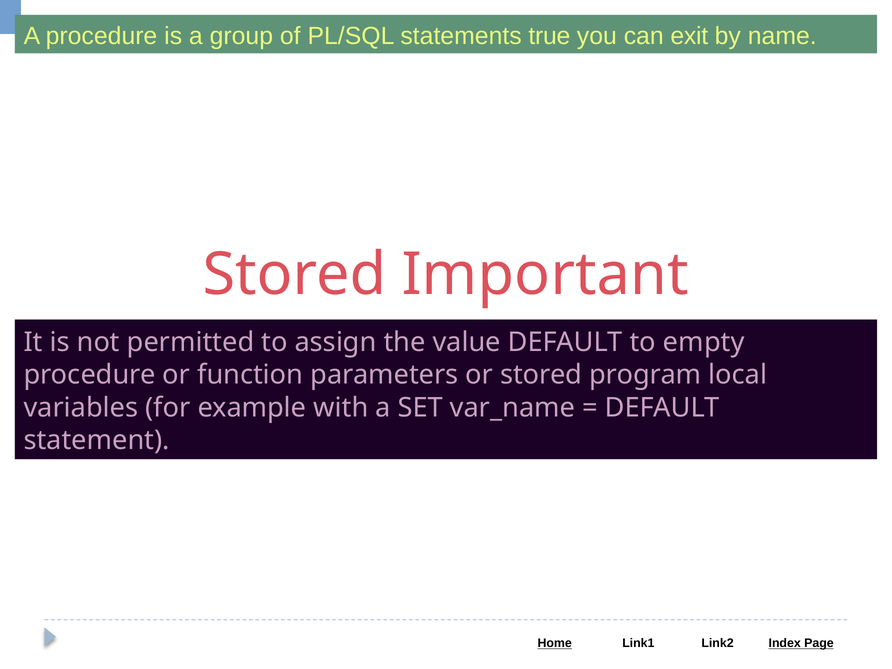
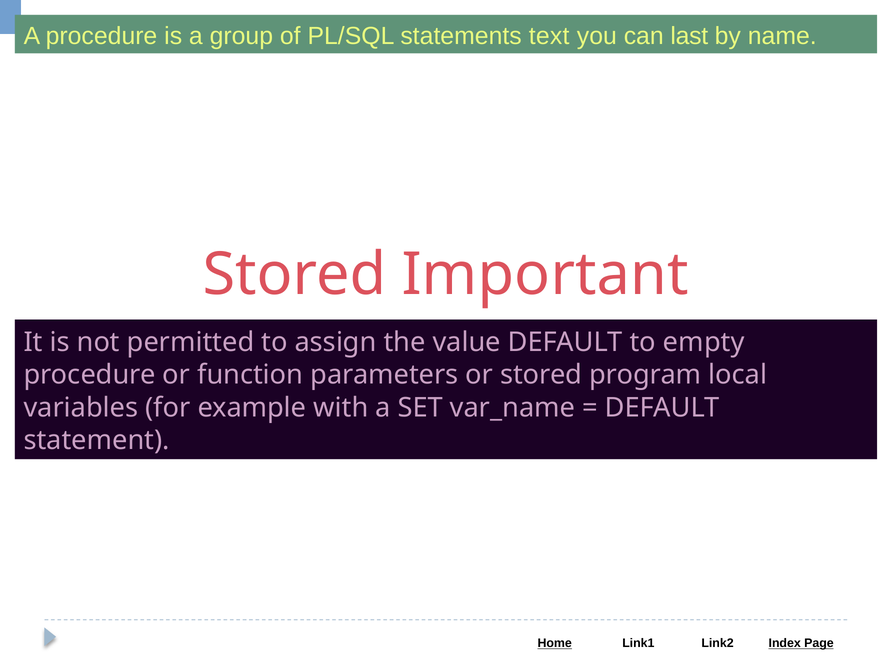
true: true -> text (549, 36)
exit: exit -> last (689, 36)
